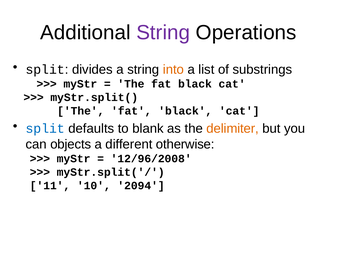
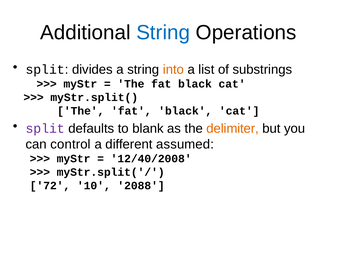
String colour: purple -> blue (163, 33)
split colour: blue -> purple (45, 128)
objects: objects -> control (71, 144)
otherwise: otherwise -> assumed (185, 144)
12/96/2008: 12/96/2008 -> 12/40/2008 (151, 159)
11: 11 -> 72 (50, 185)
2094: 2094 -> 2088 (141, 185)
